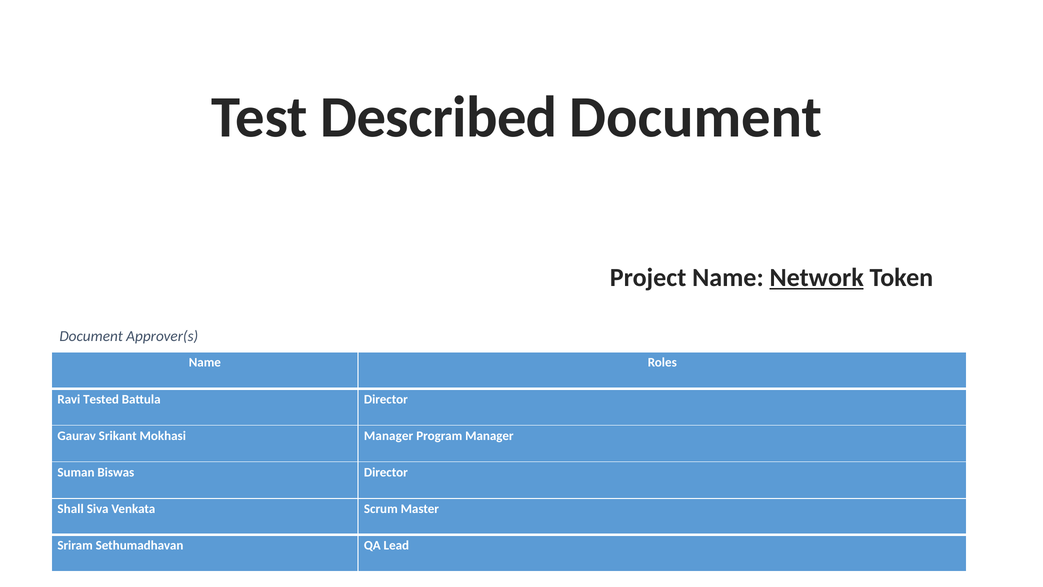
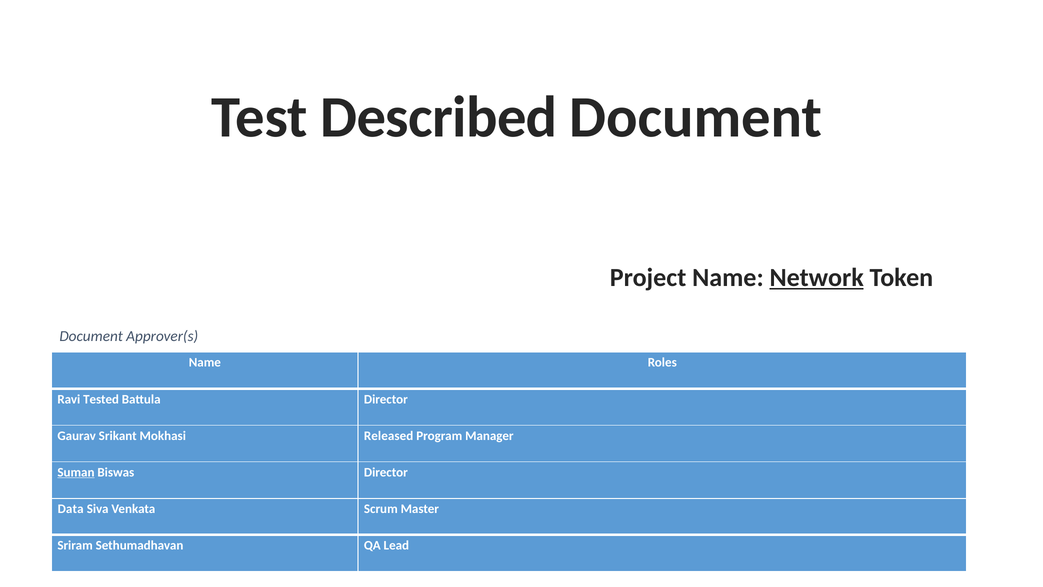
Mokhasi Manager: Manager -> Released (389, 435)
Suman underline: none -> present (76, 472)
Shall: Shall -> Data (71, 508)
